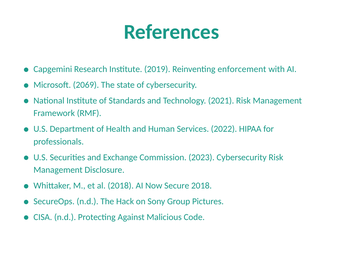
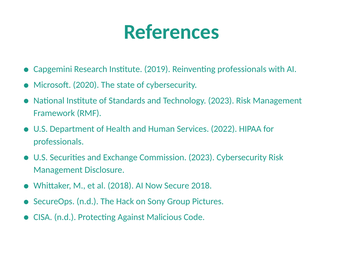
Reinventing enforcement: enforcement -> professionals (242, 69)
2069: 2069 -> 2020 (86, 85)
Technology 2021: 2021 -> 2023 (221, 100)
